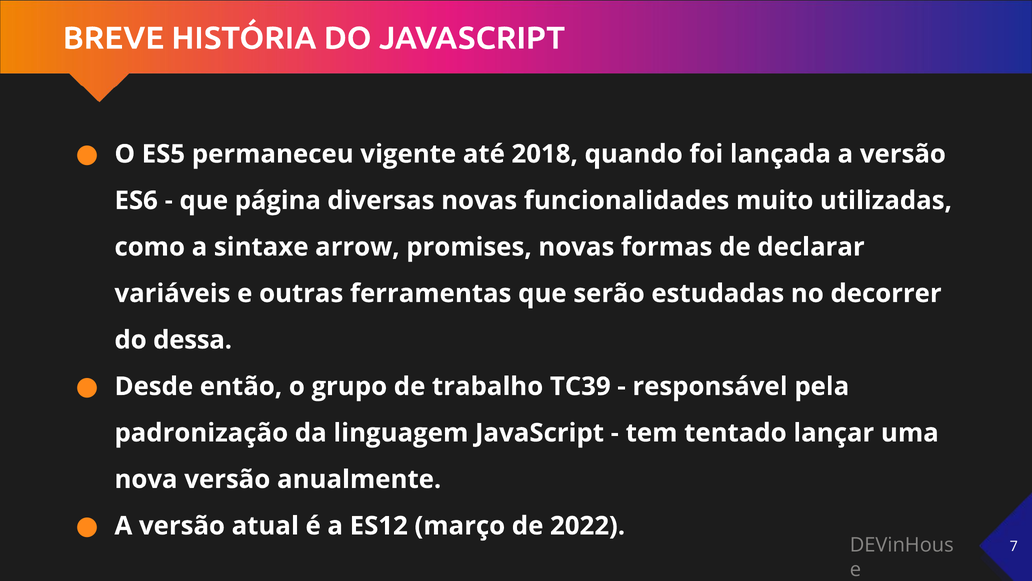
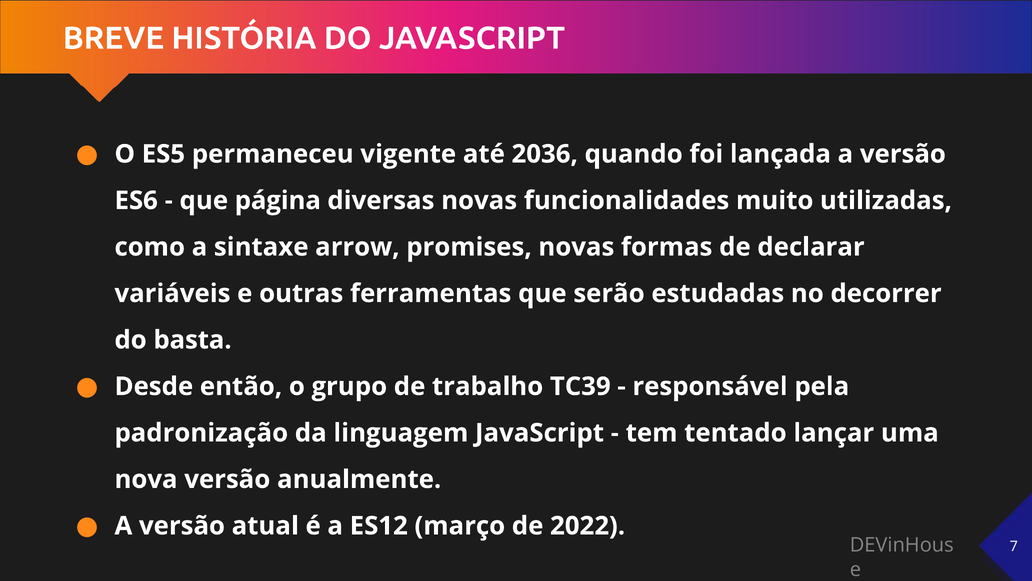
2018: 2018 -> 2036 (545, 154)
dessa: dessa -> basta (193, 340)
